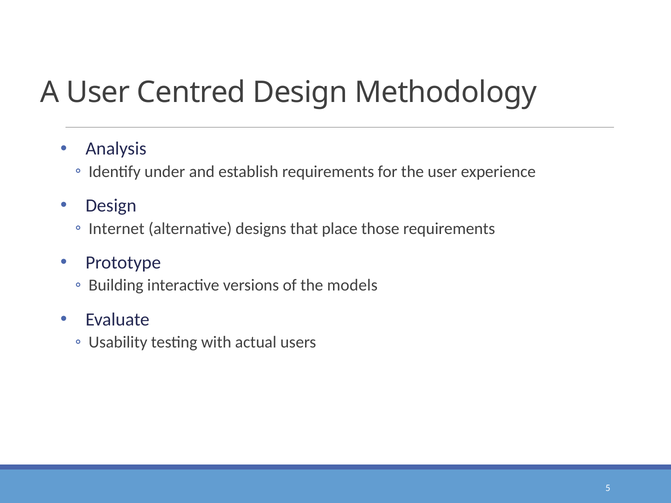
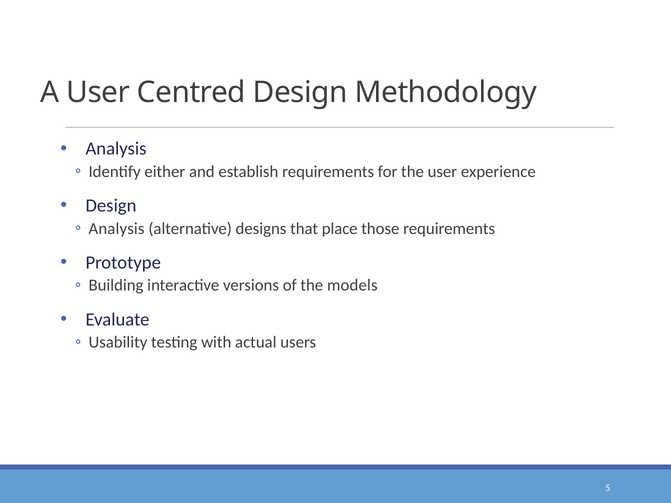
under: under -> either (165, 172)
Internet: Internet -> Analysis (117, 229)
